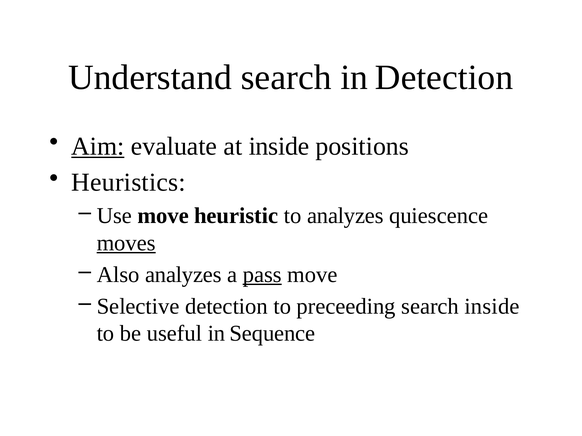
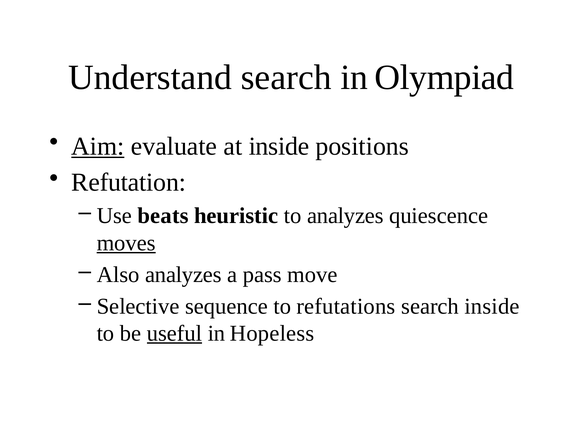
in Detection: Detection -> Olympiad (444, 78)
Heuristics: Heuristics -> Refutation (129, 183)
Use move: move -> beats (163, 216)
pass underline: present -> none (262, 275)
Selective detection: detection -> sequence (226, 307)
preceeding: preceeding -> refutations (346, 307)
useful underline: none -> present (174, 334)
Sequence: Sequence -> Hopeless (272, 334)
